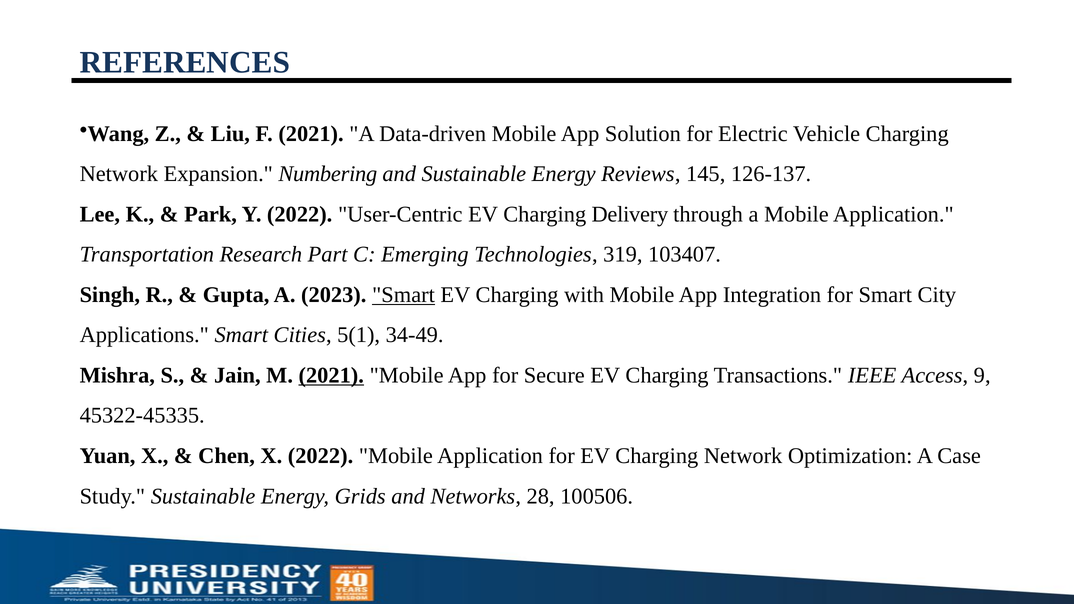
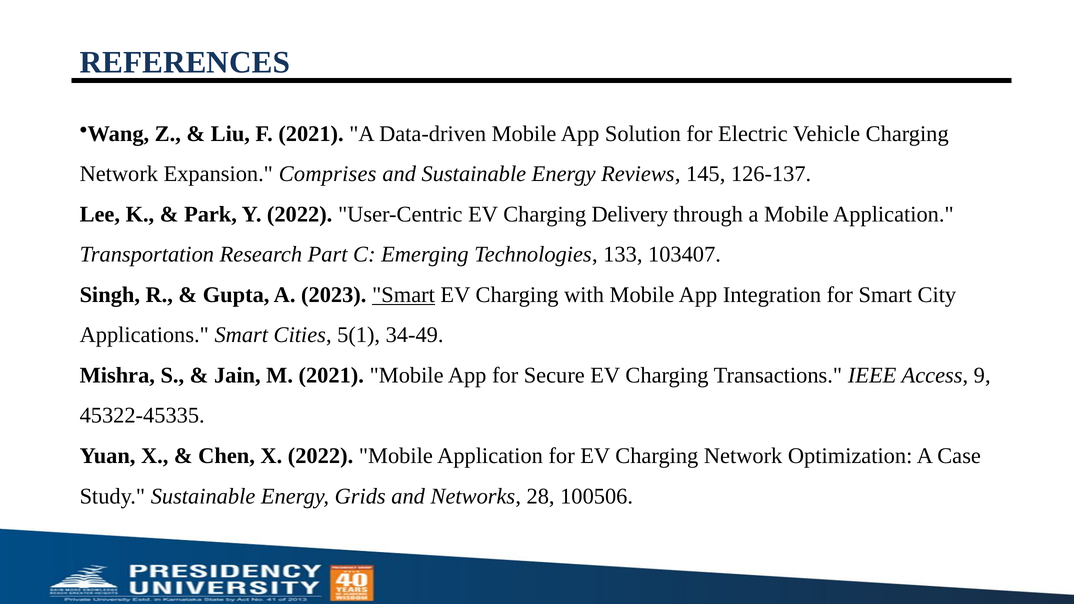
Numbering: Numbering -> Comprises (328, 174)
319: 319 -> 133 (623, 255)
2021 underline: present -> none (331, 375)
